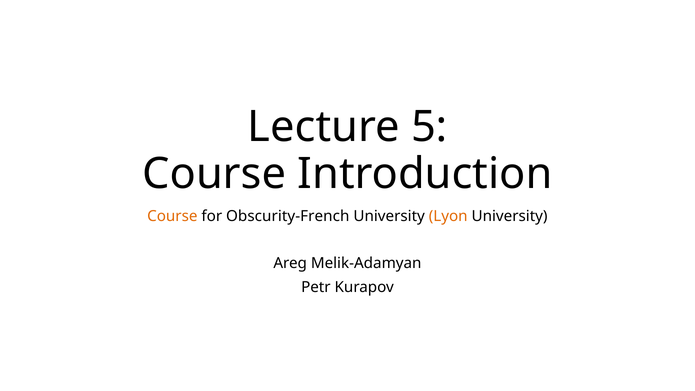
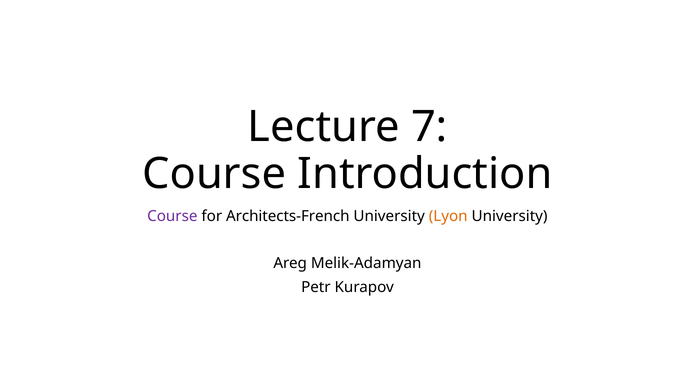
5: 5 -> 7 (429, 127)
Course colour: orange -> purple (172, 216)
Obscurity-French: Obscurity-French -> Architects-French (288, 216)
